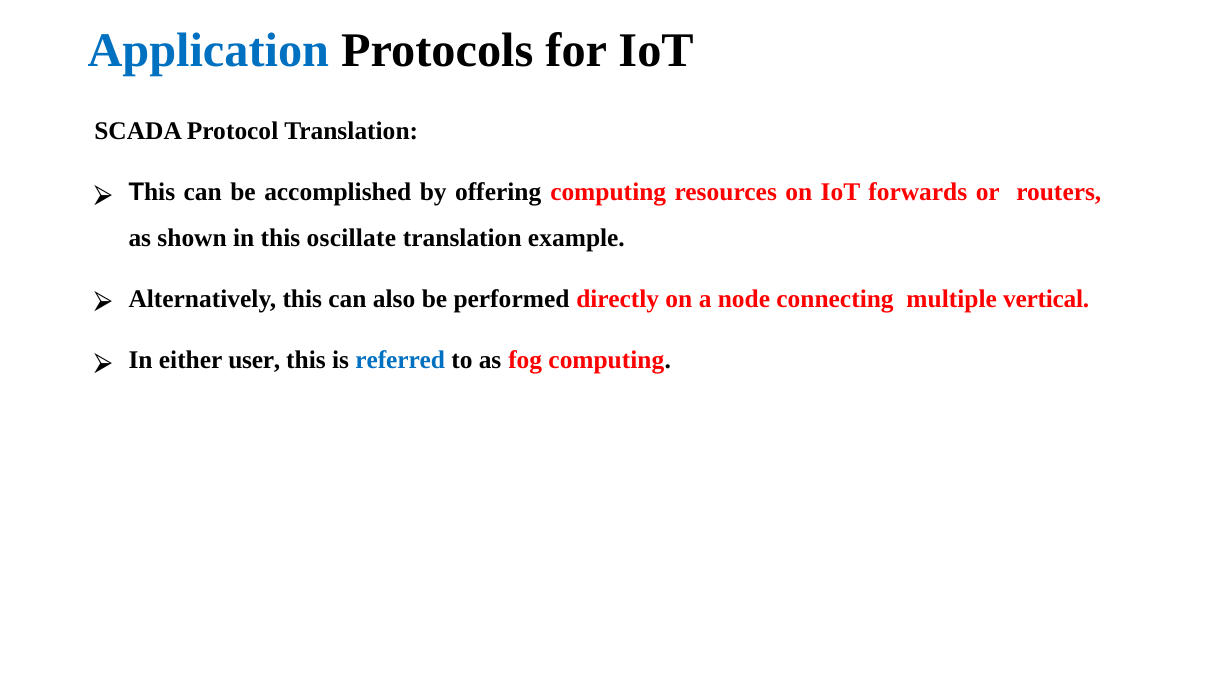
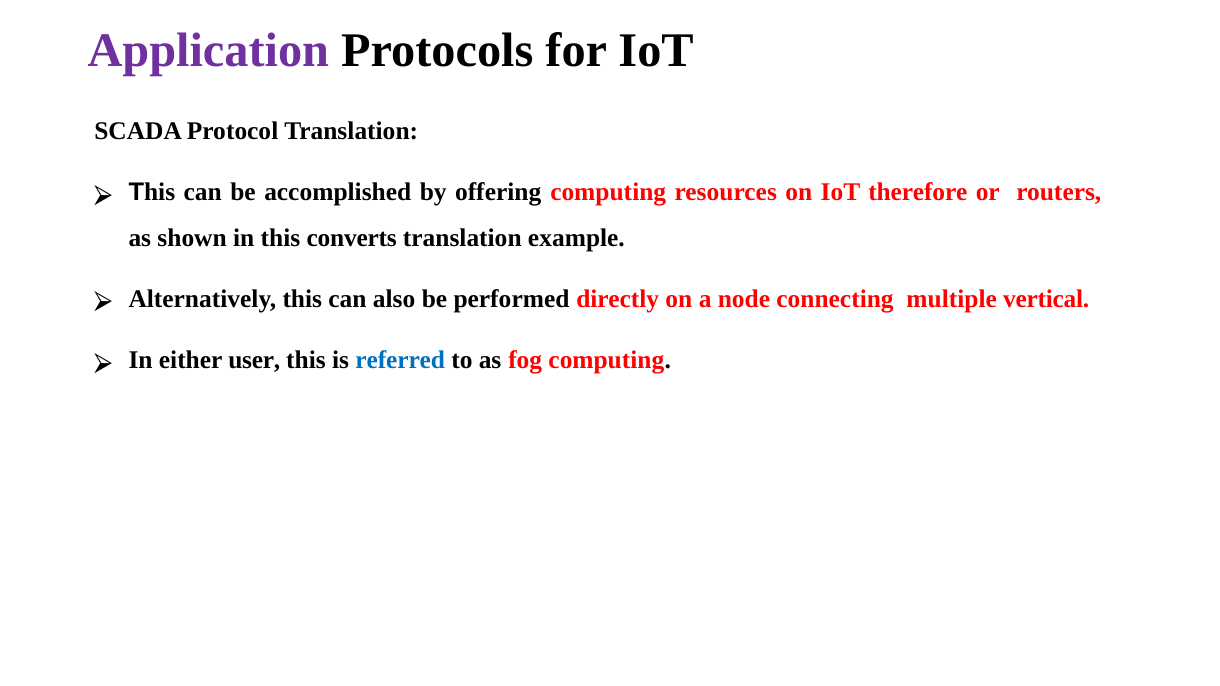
Application colour: blue -> purple (208, 51)
forwards: forwards -> therefore (918, 192)
oscillate: oscillate -> converts (352, 238)
